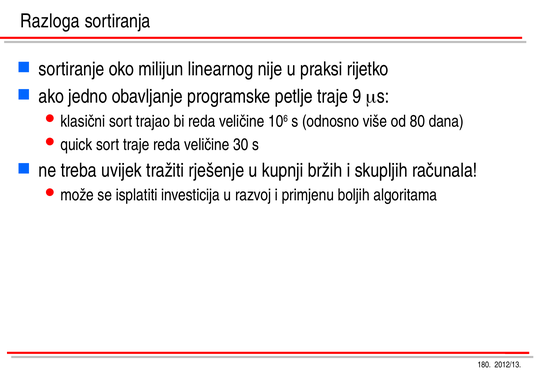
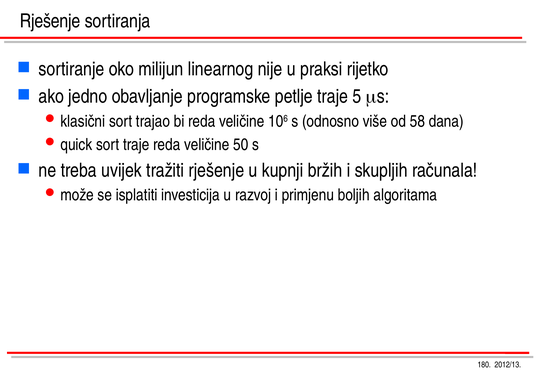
Razloga: Razloga -> Rješenje (50, 21)
9: 9 -> 5 (357, 96)
80: 80 -> 58 (417, 121)
30: 30 -> 50 (241, 144)
